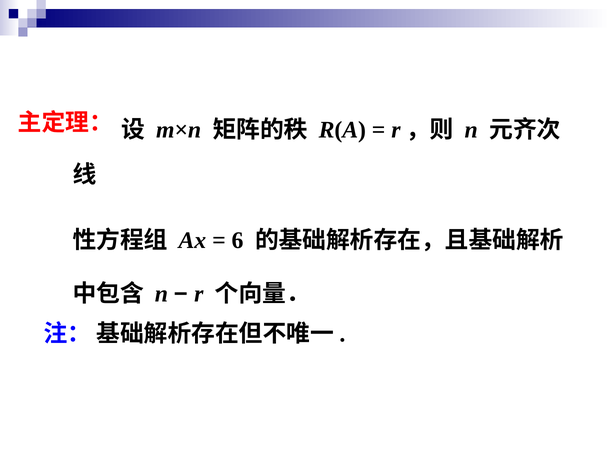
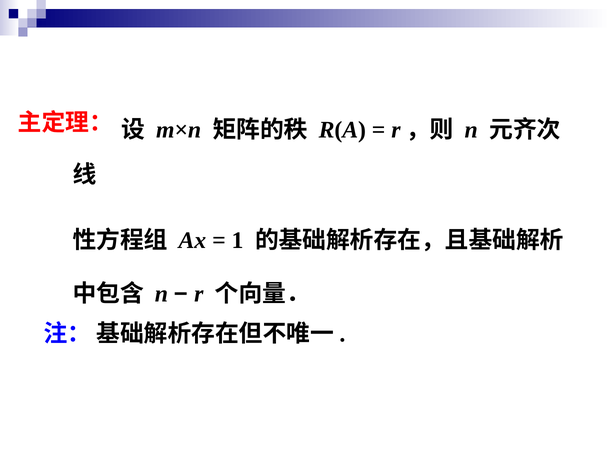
6: 6 -> 1 (238, 240)
